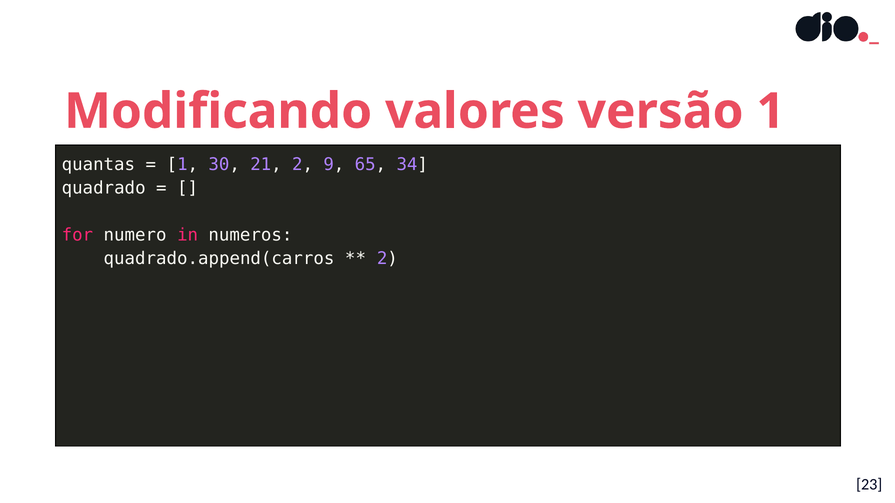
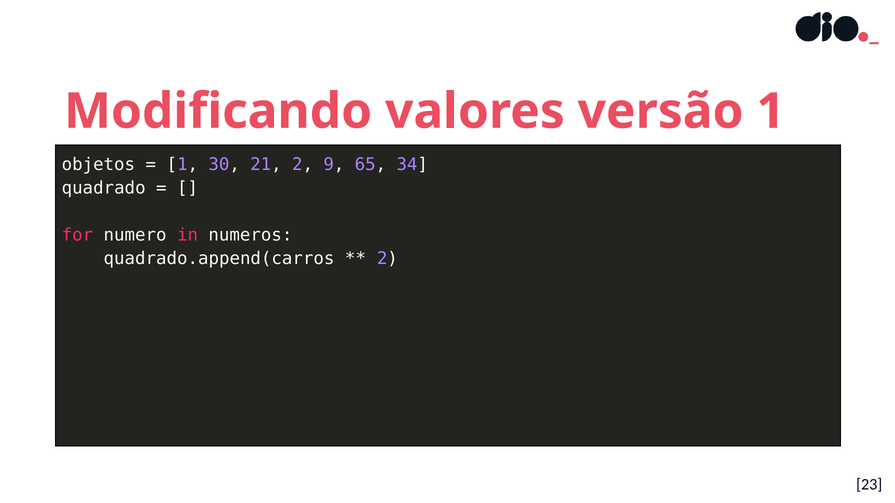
quantas: quantas -> objetos (98, 165)
